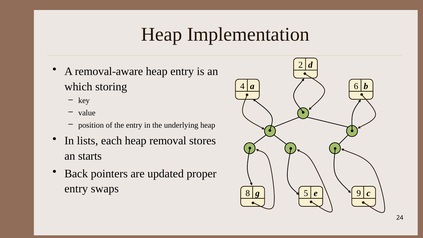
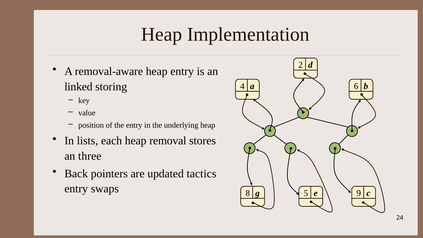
which: which -> linked (78, 87)
starts: starts -> three (90, 156)
proper: proper -> tactics (202, 174)
